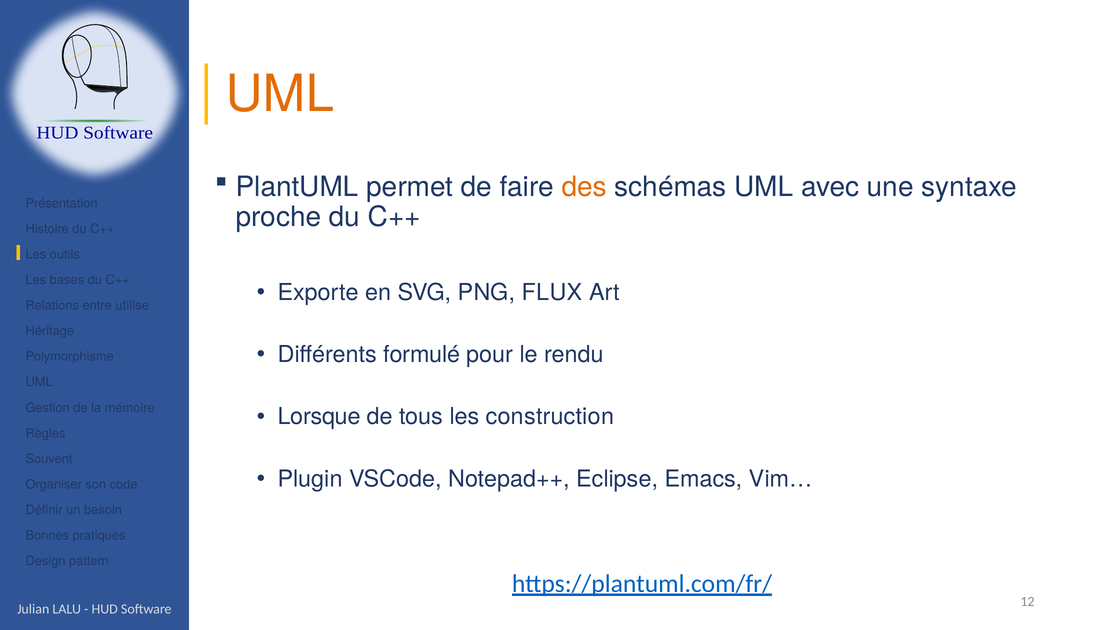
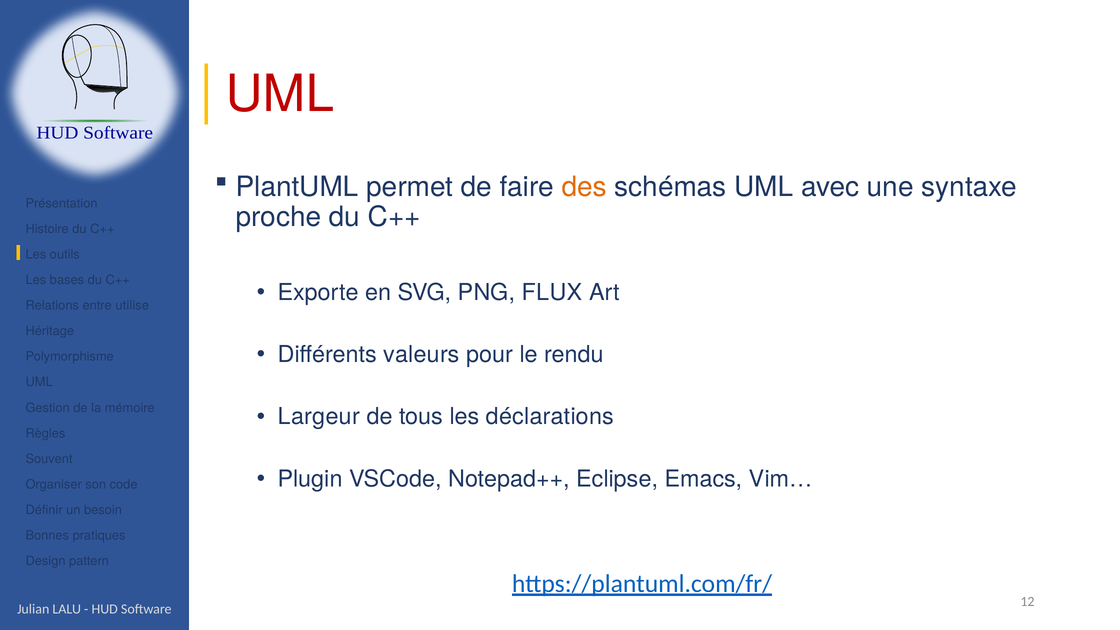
UML colour: orange -> red (280, 94)
formulé: formulé -> valeurs (422, 355)
Lorsque: Lorsque -> Largeur (319, 417)
construction: construction -> déclarations (550, 417)
